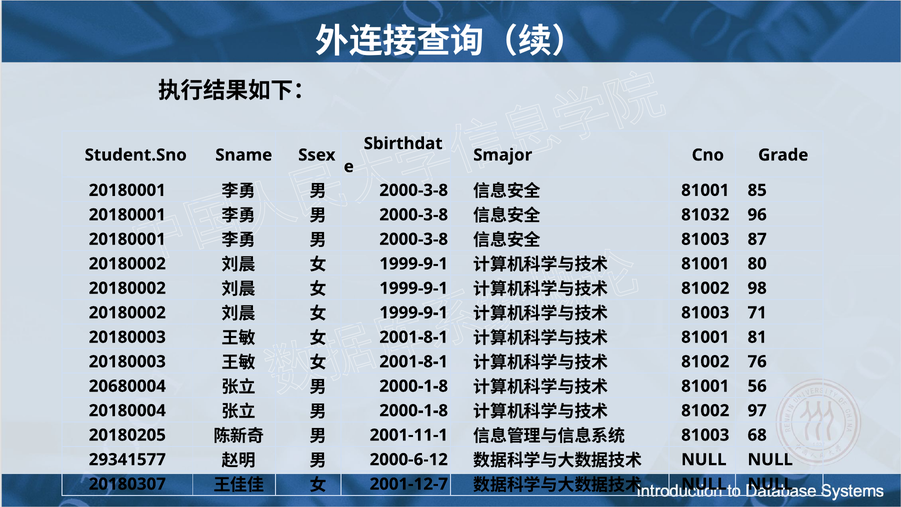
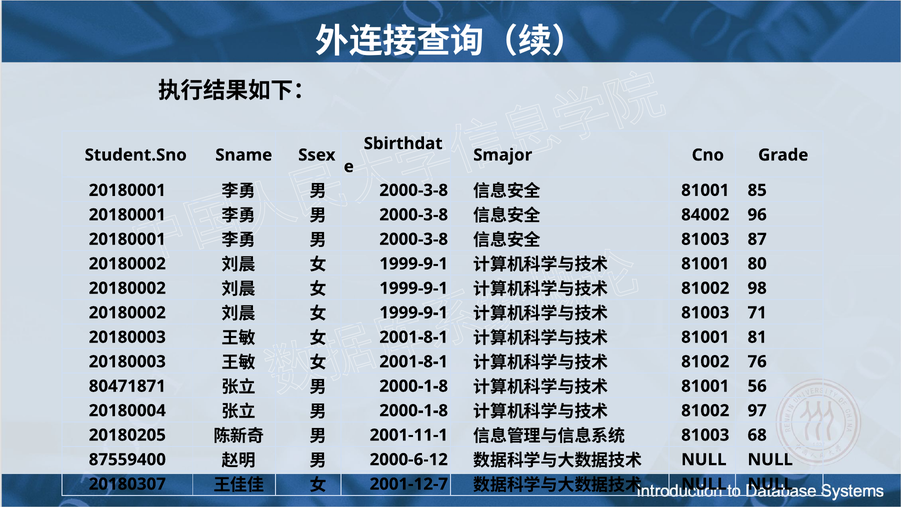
81032: 81032 -> 84002 (705, 215)
20680004: 20680004 -> 80471871 (127, 386)
29341577: 29341577 -> 87559400 (127, 459)
